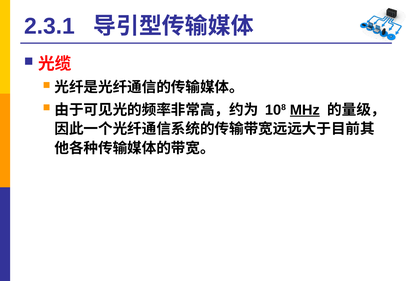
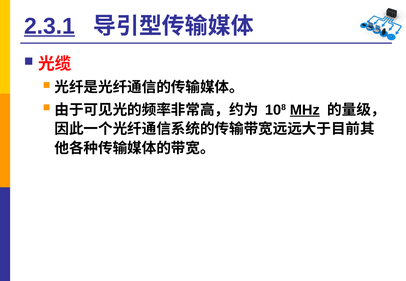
2.3.1 underline: none -> present (49, 26)
